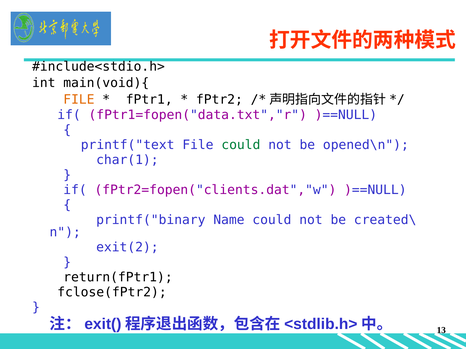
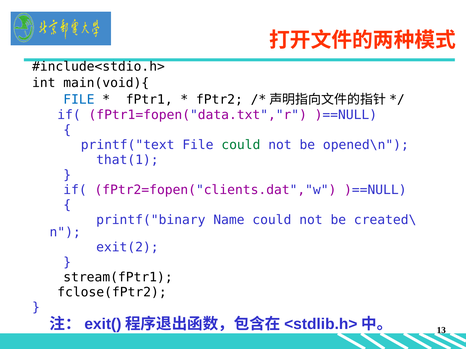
FILE colour: orange -> blue (79, 100)
char(1: char(1 -> that(1 (127, 160)
return(fPtr1: return(fPtr1 -> stream(fPtr1 (118, 278)
